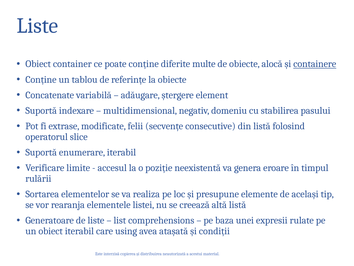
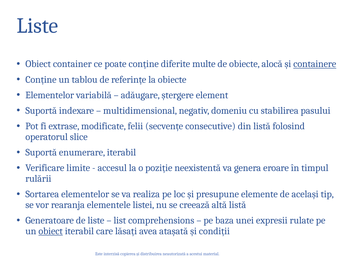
Concatenate: Concatenate -> Elementelor (50, 95)
obiect underline: none -> present (51, 231)
using: using -> lăsați (126, 231)
